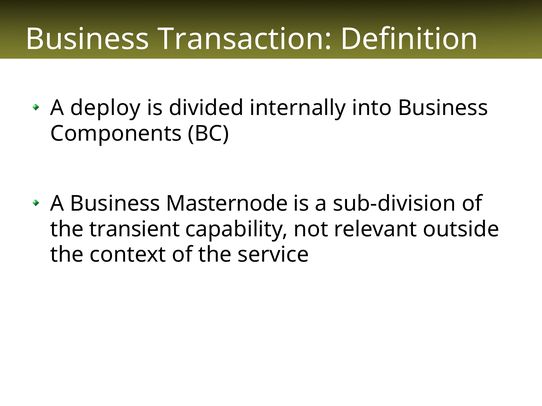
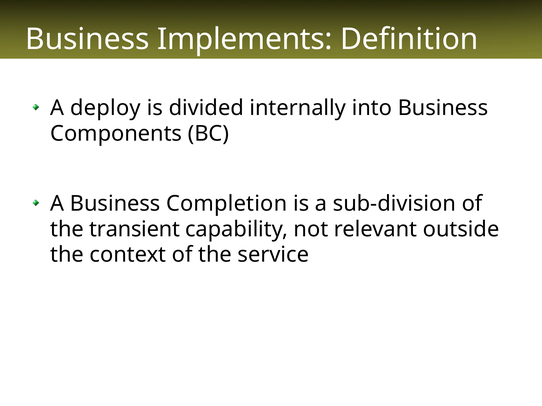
Transaction: Transaction -> Implements (245, 39)
Masternode: Masternode -> Completion (227, 204)
